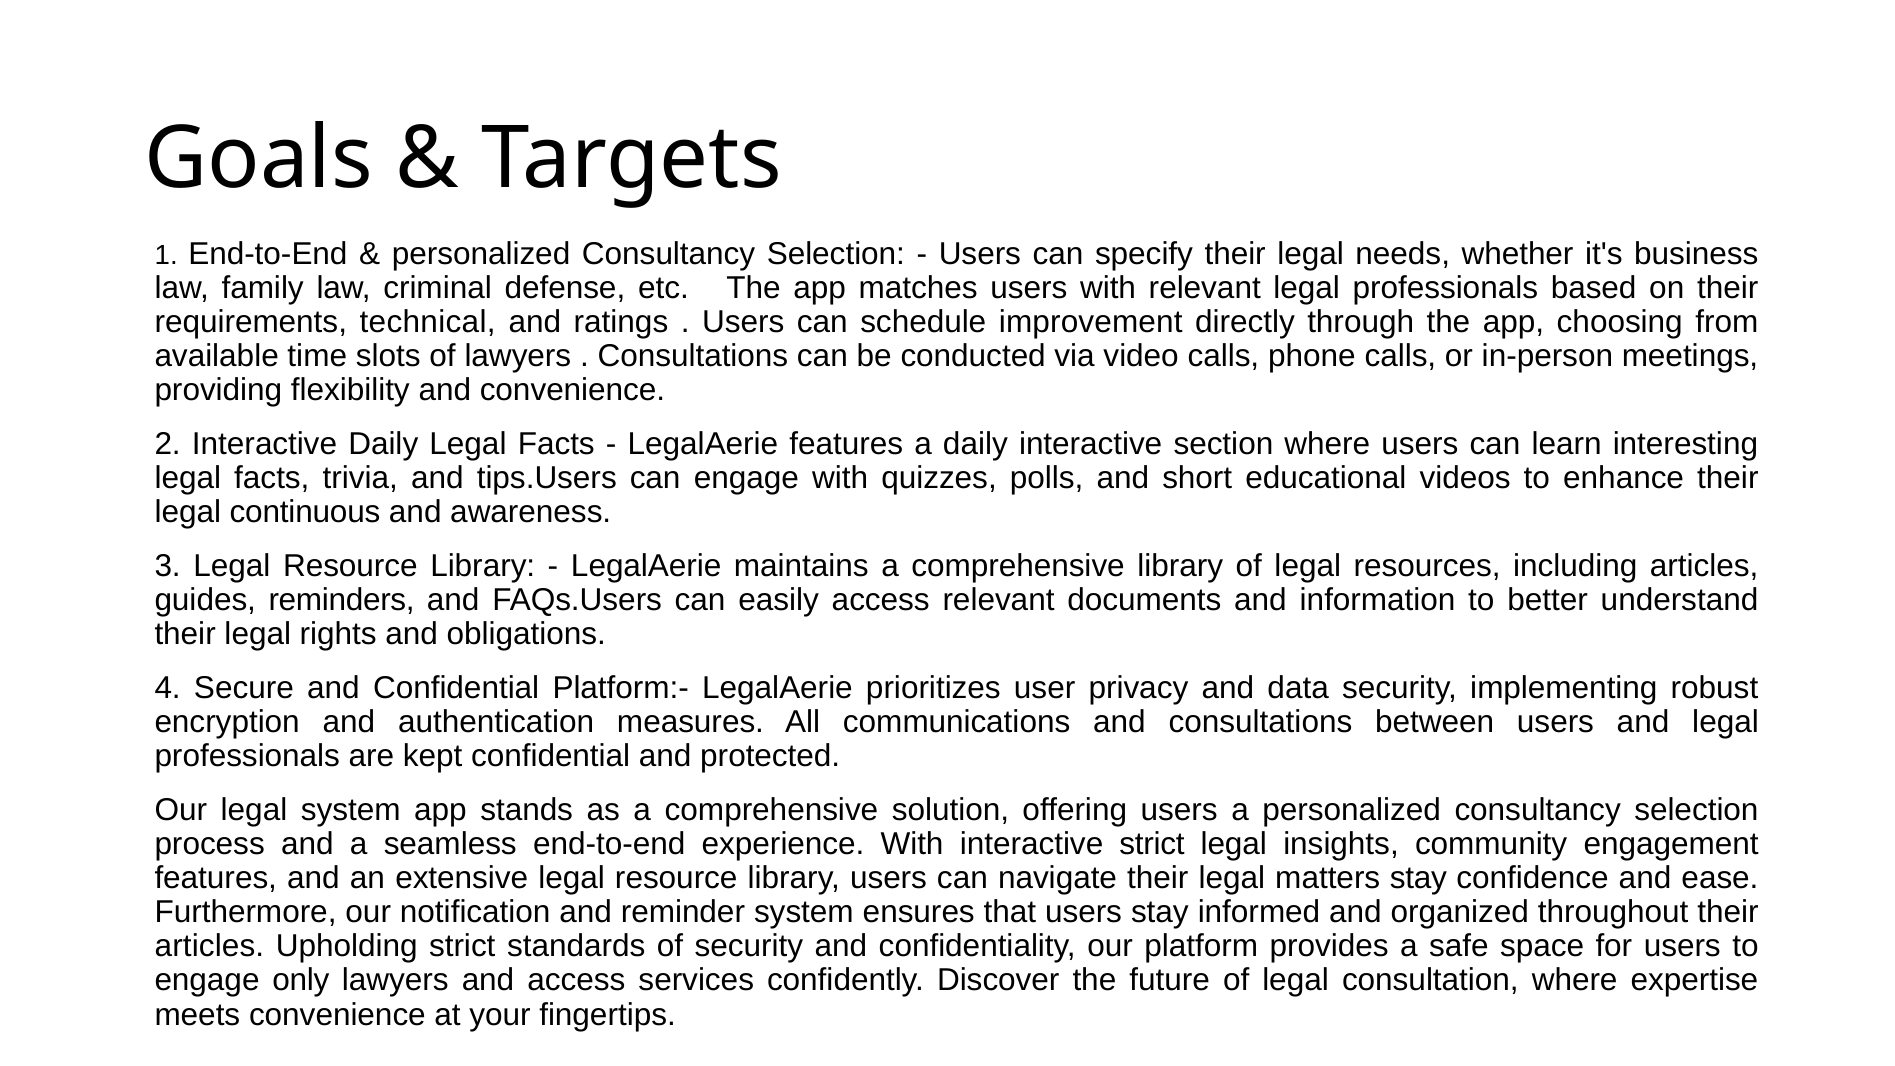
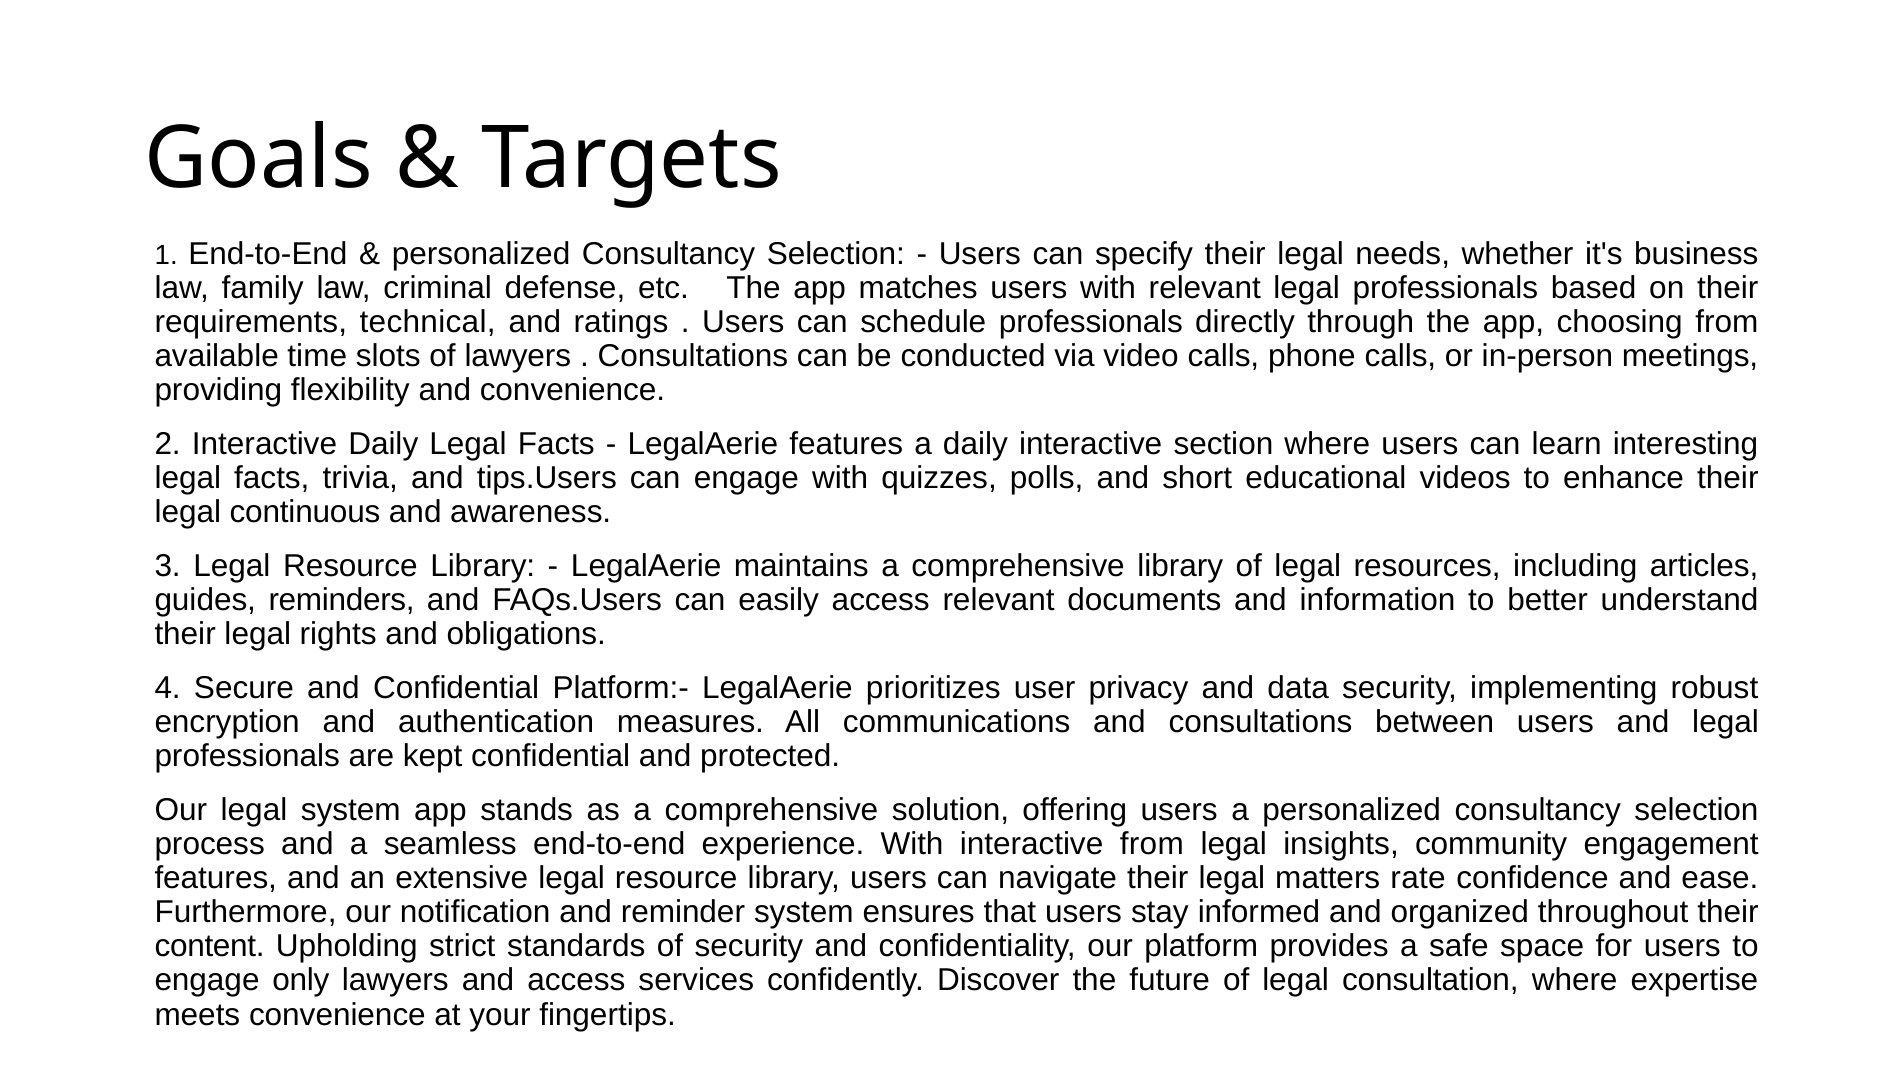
schedule improvement: improvement -> professionals (1091, 322)
interactive strict: strict -> from (1152, 844)
matters stay: stay -> rate (1418, 878)
articles: articles -> content (210, 946)
